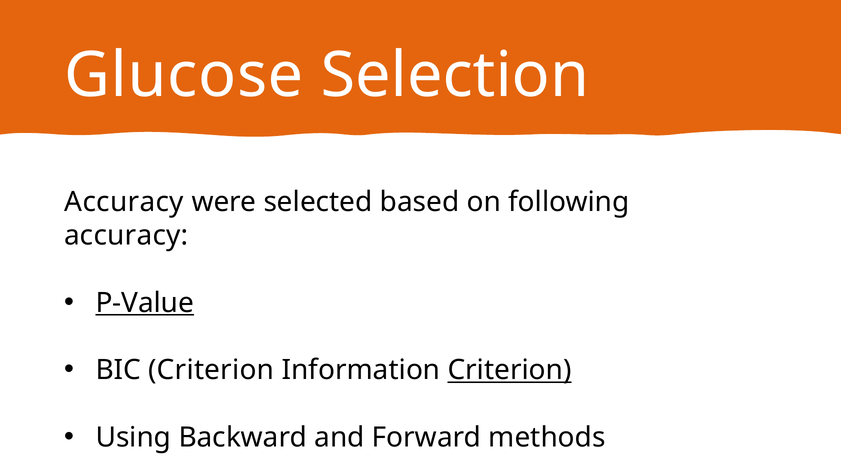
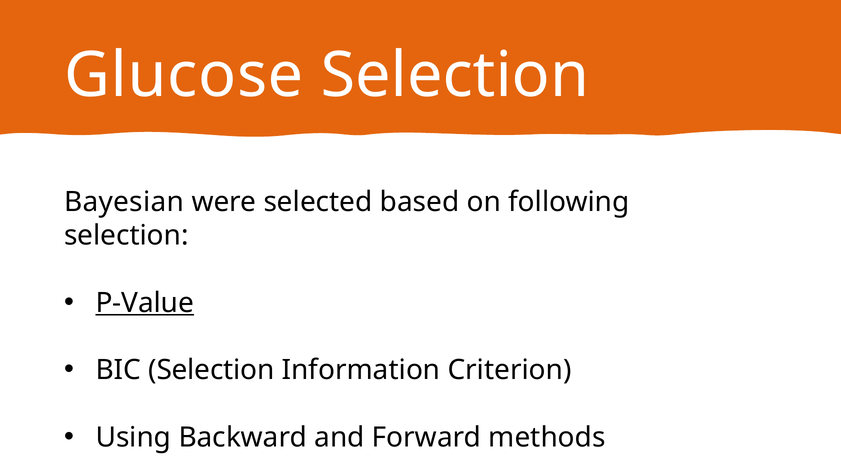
Accuracy: Accuracy -> Bayesian (124, 202)
accuracy: accuracy -> selection (126, 236)
BIC Criterion: Criterion -> Selection (211, 370)
Criterion underline: present -> none (510, 370)
